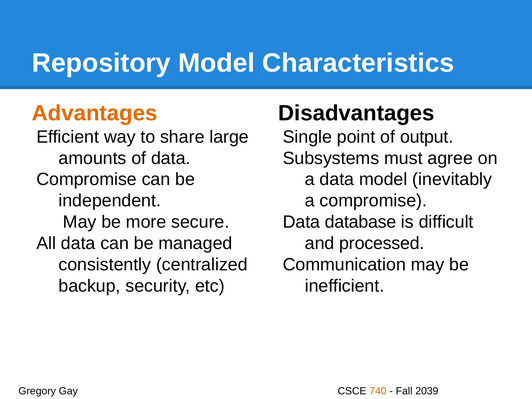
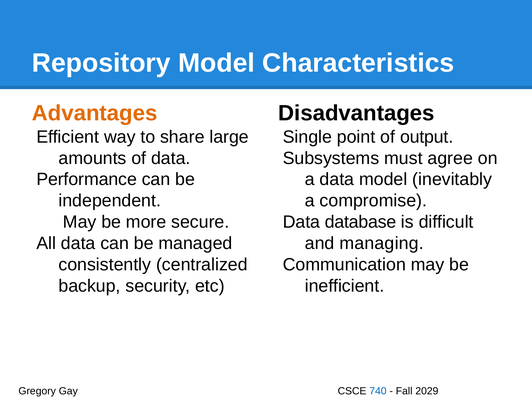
Compromise: Compromise -> Performance (87, 179)
processed: processed -> managing (382, 243)
740 colour: orange -> blue (378, 391)
2039: 2039 -> 2029 (427, 391)
